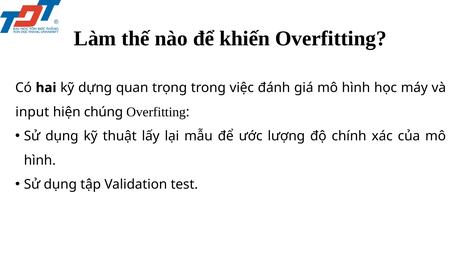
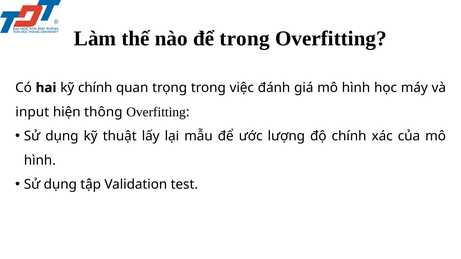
để khiến: khiến -> trong (245, 39)
kỹ dựng: dựng -> chính (95, 88)
chúng: chúng -> thông (103, 112)
